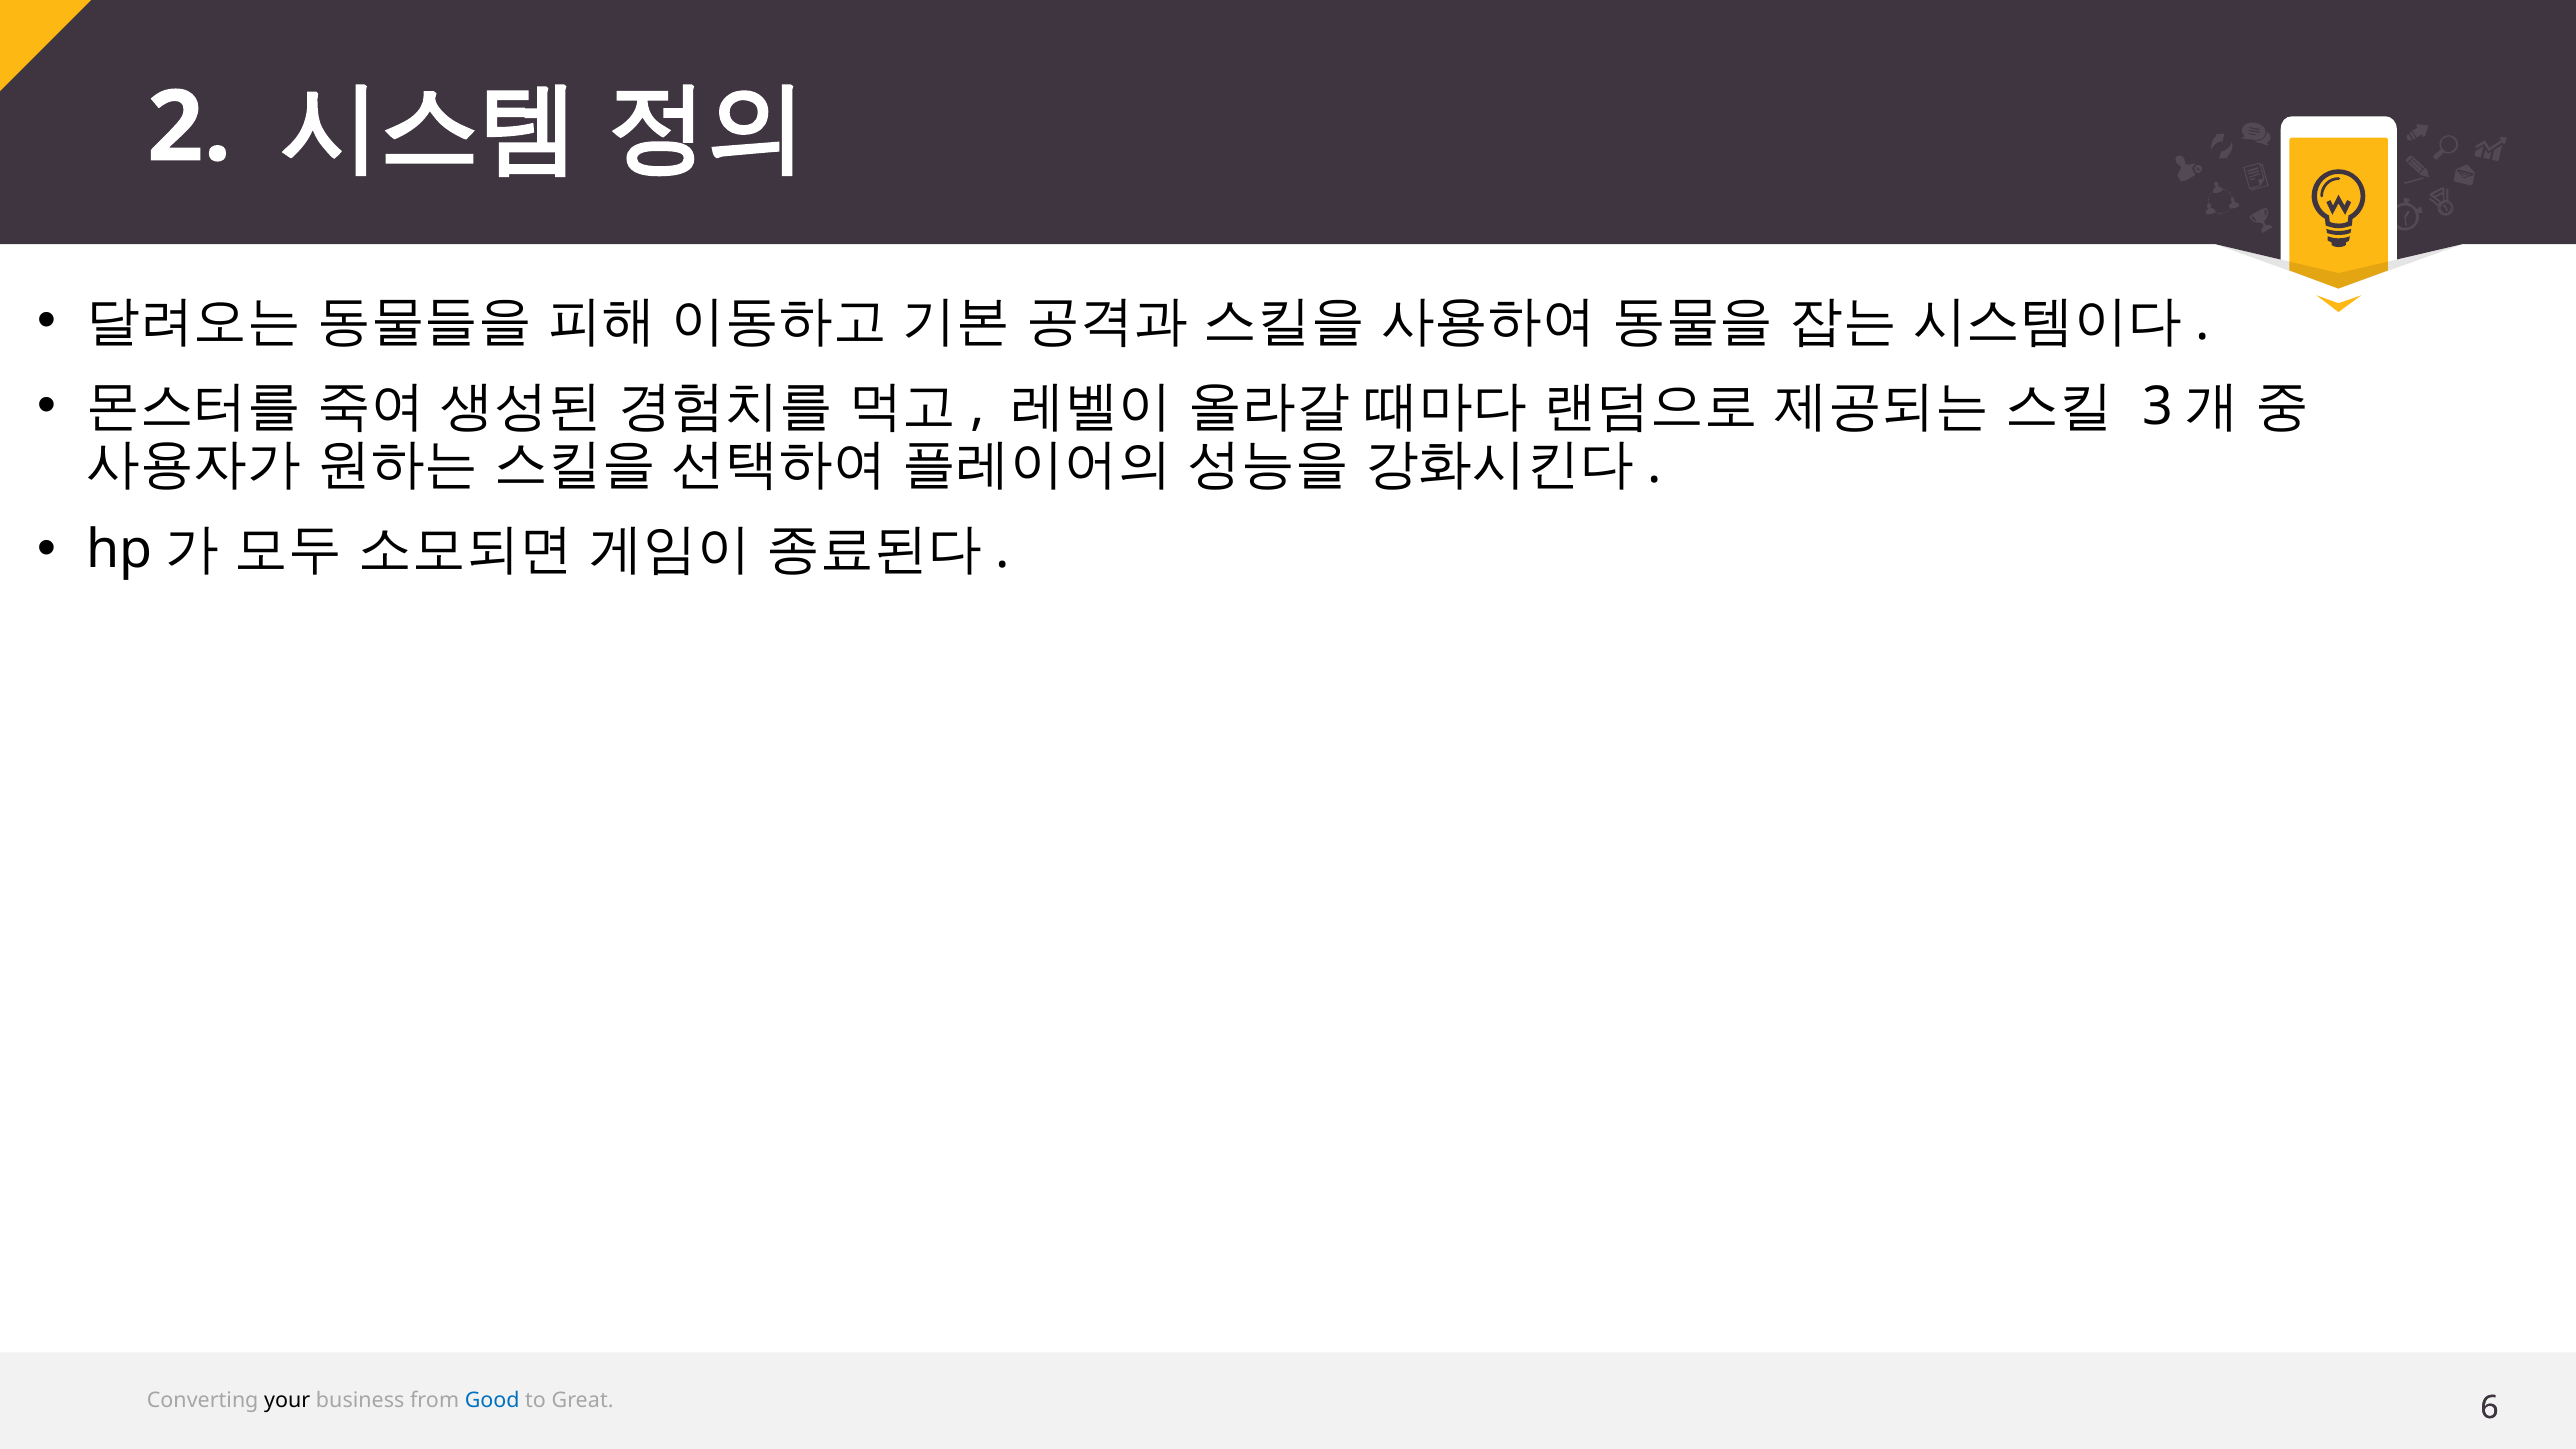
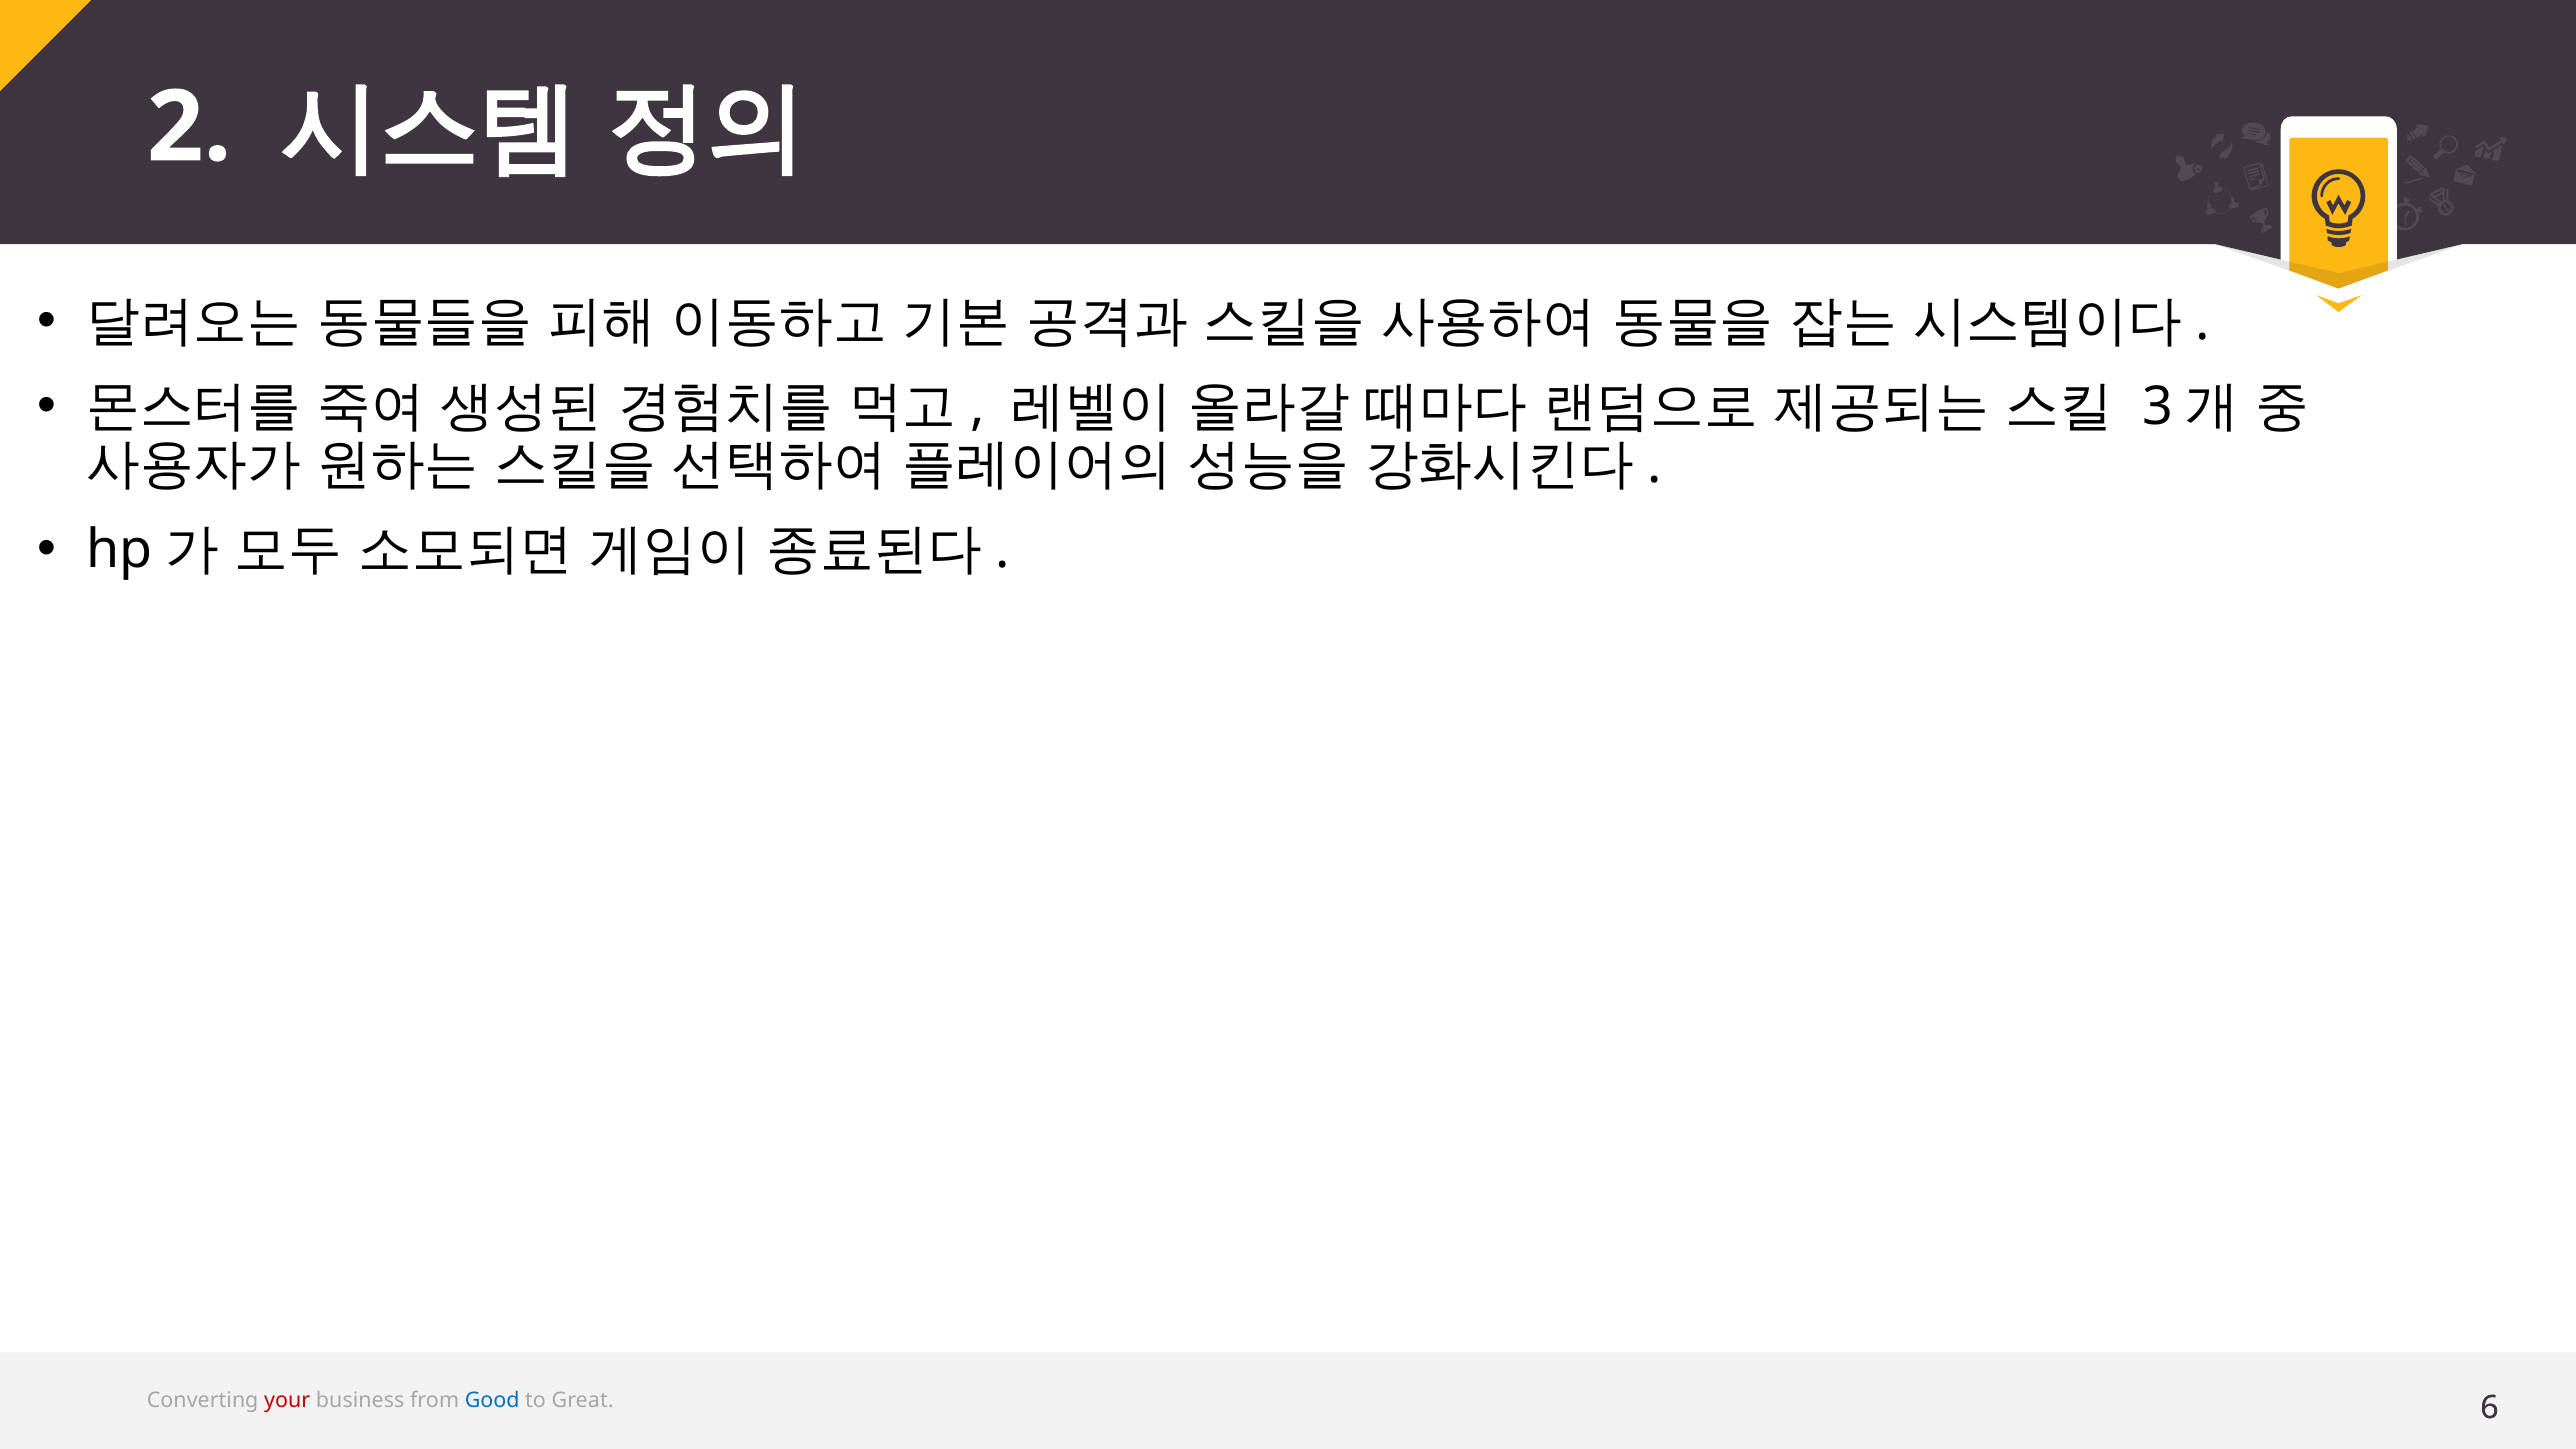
your colour: black -> red (287, 1401)
